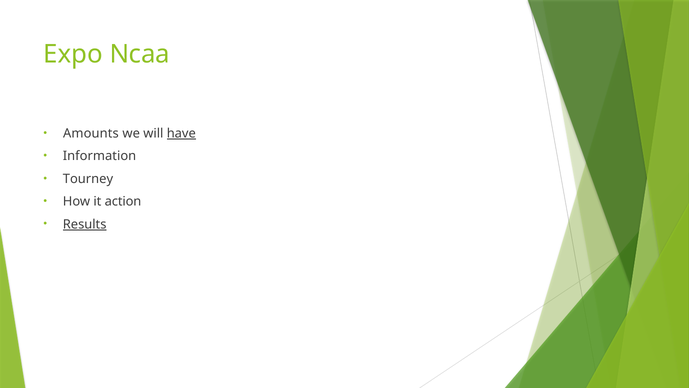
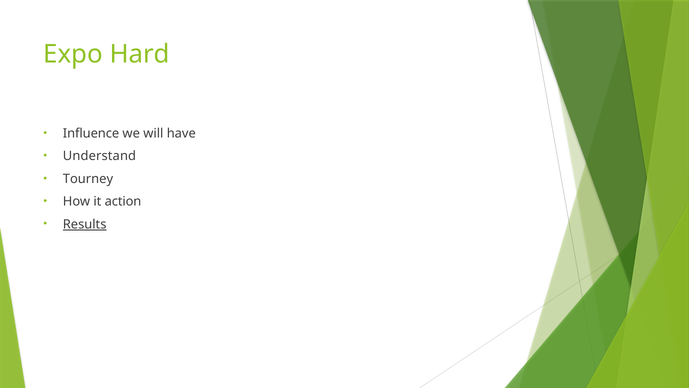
Ncaa: Ncaa -> Hard (140, 54)
Amounts: Amounts -> Influence (91, 133)
have underline: present -> none (181, 133)
Information: Information -> Understand (99, 156)
